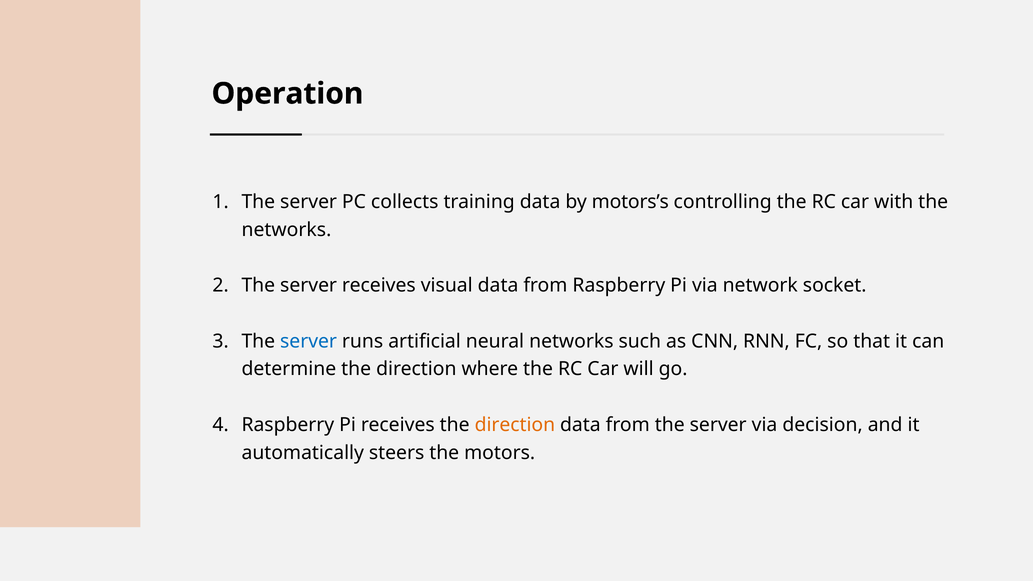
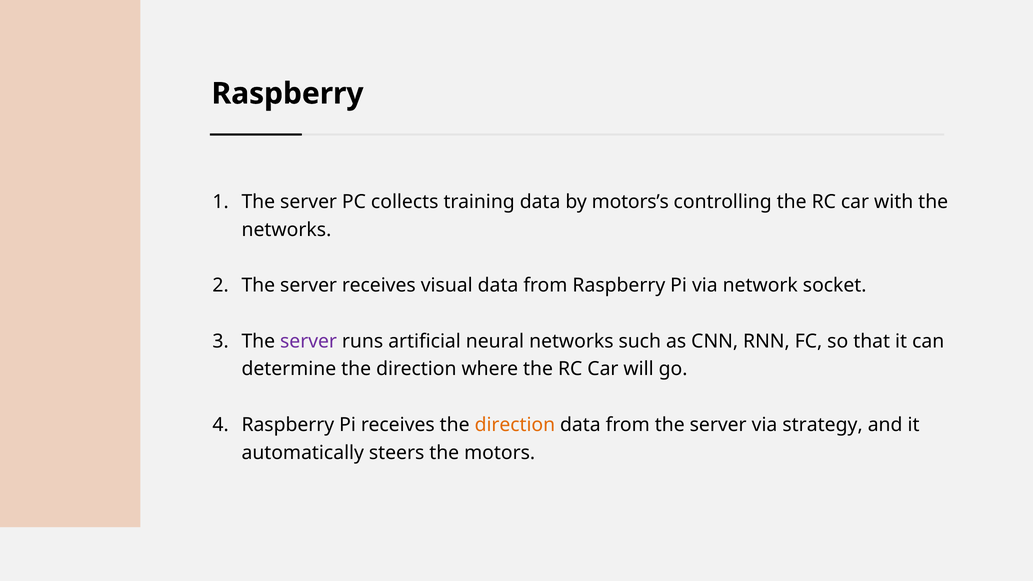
Operation: Operation -> Raspberry (288, 94)
server colour: blue -> purple (309, 341)
decision: decision -> strategy (823, 425)
